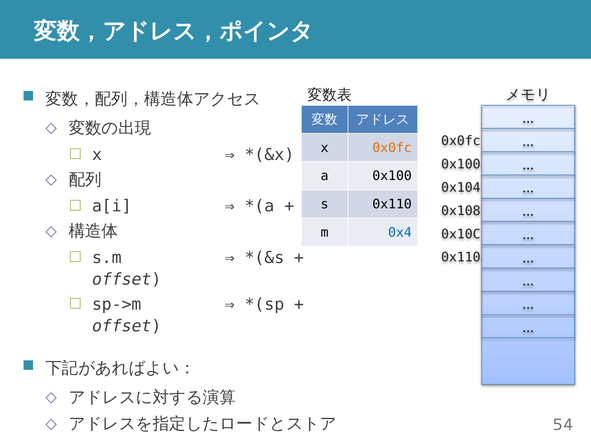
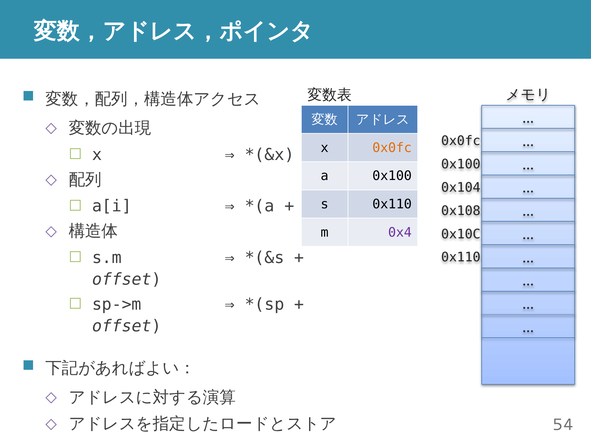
0x4 colour: blue -> purple (400, 232)
